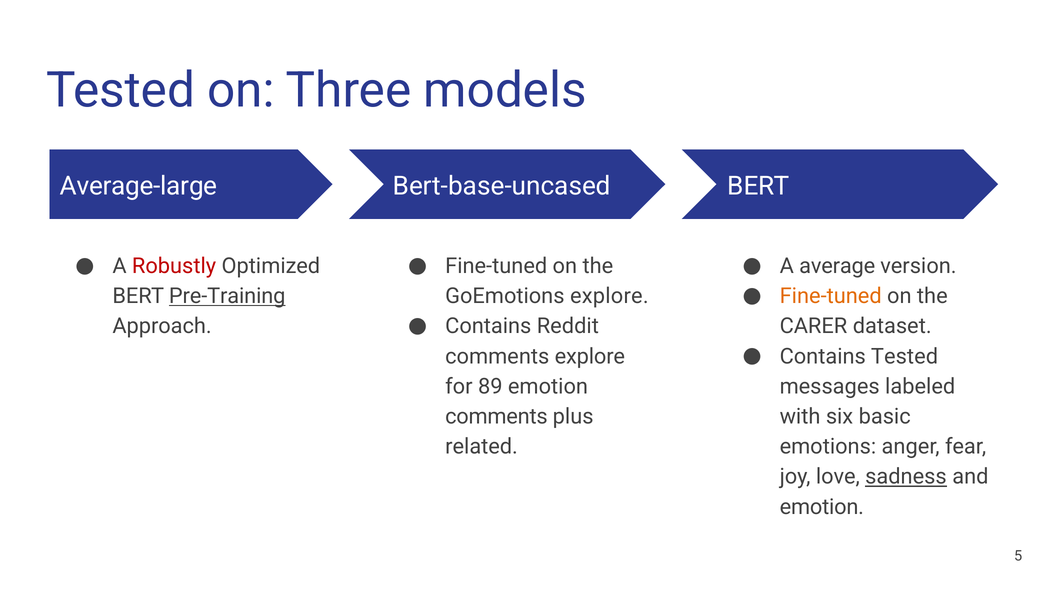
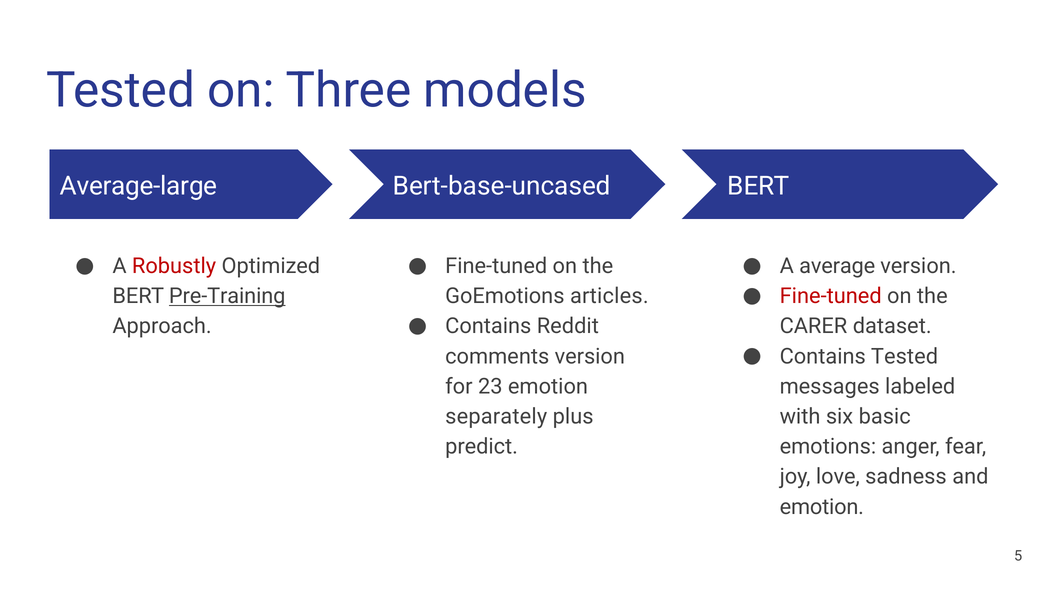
Fine-tuned colour: orange -> red (831, 296)
GoEmotions explore: explore -> articles (609, 296)
comments explore: explore -> version (590, 357)
89: 89 -> 23 (490, 387)
comments: comments -> separately (496, 417)
related: related -> predict (482, 447)
sadness underline: present -> none (906, 477)
